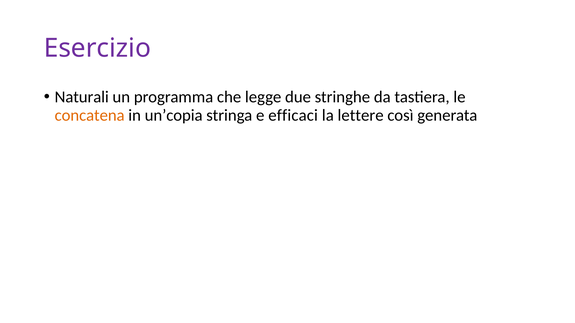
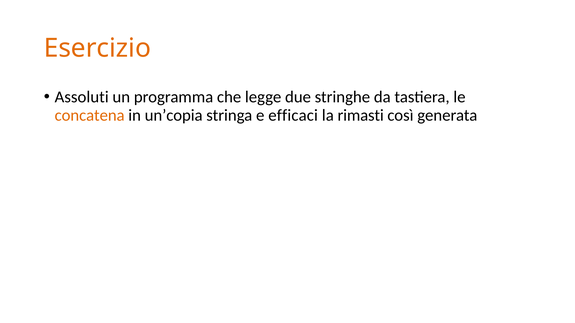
Esercizio colour: purple -> orange (97, 48)
Naturali: Naturali -> Assoluti (82, 97)
lettere: lettere -> rimasti (361, 115)
